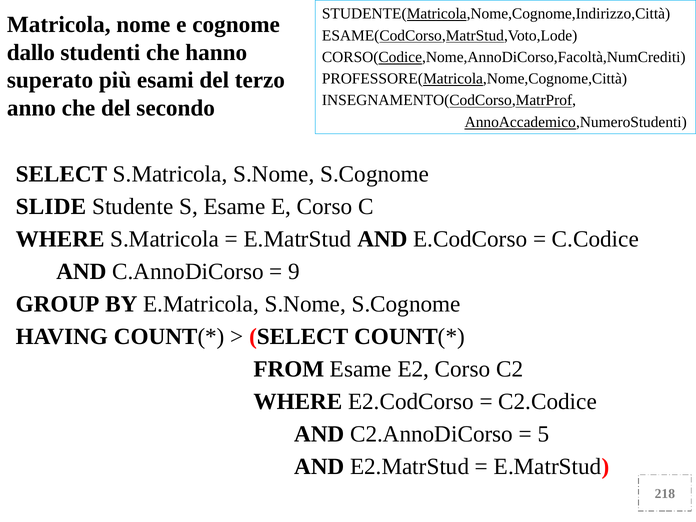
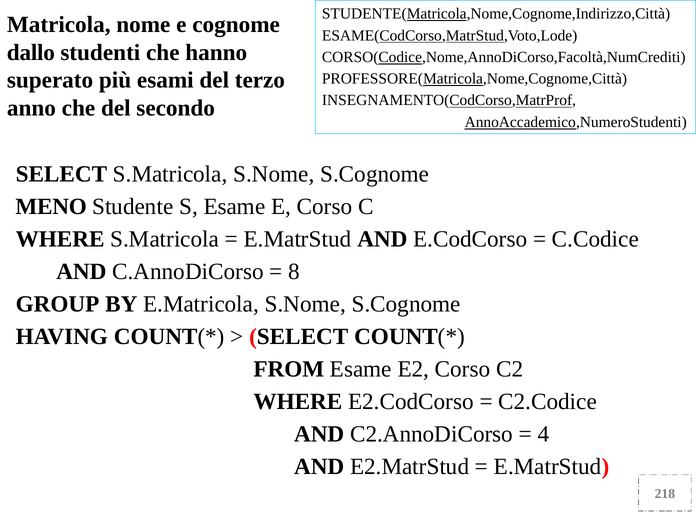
SLIDE: SLIDE -> MENO (51, 207)
9: 9 -> 8 (294, 272)
5: 5 -> 4 (543, 434)
